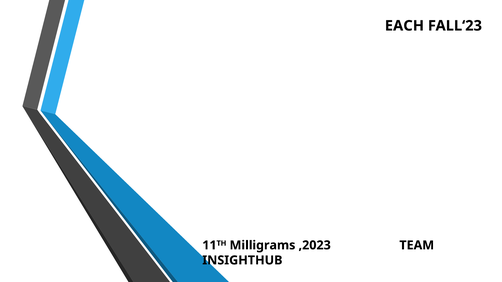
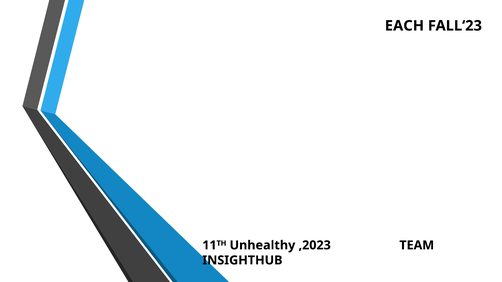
Milligrams: Milligrams -> Unhealthy (262, 246)
